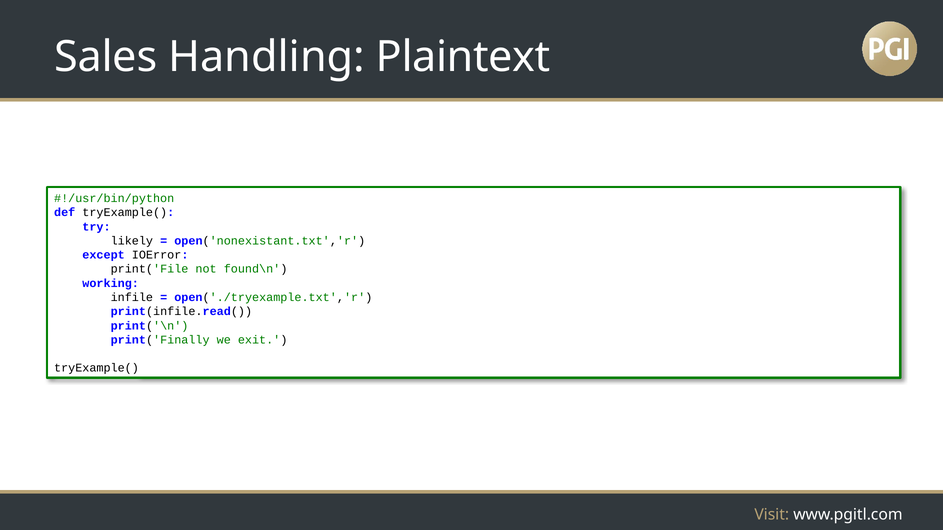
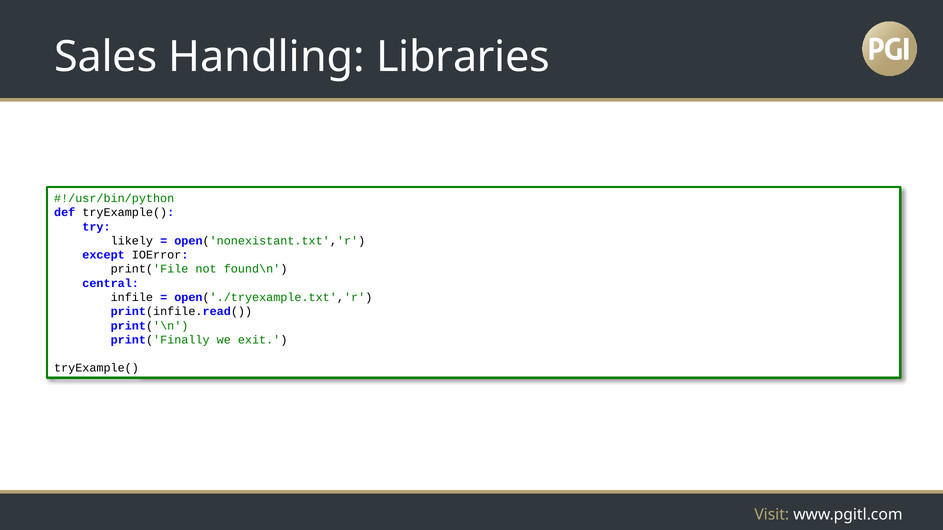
Plaintext: Plaintext -> Libraries (463, 57)
working: working -> central (111, 283)
